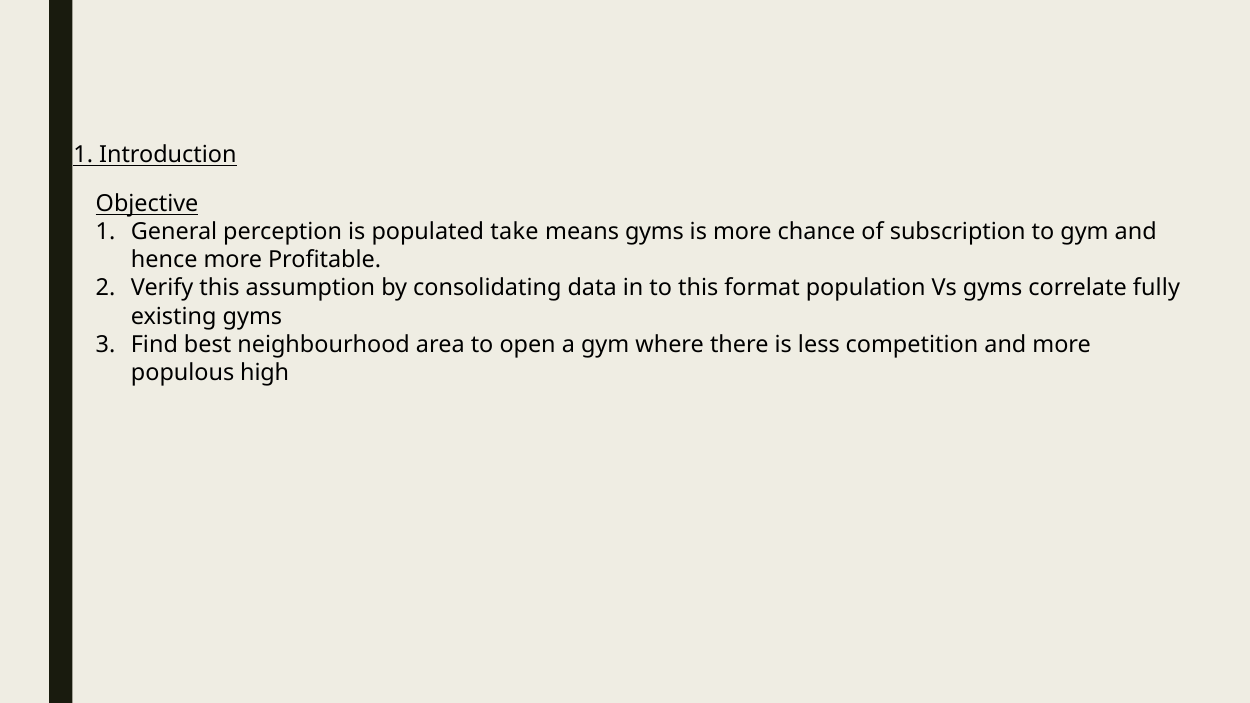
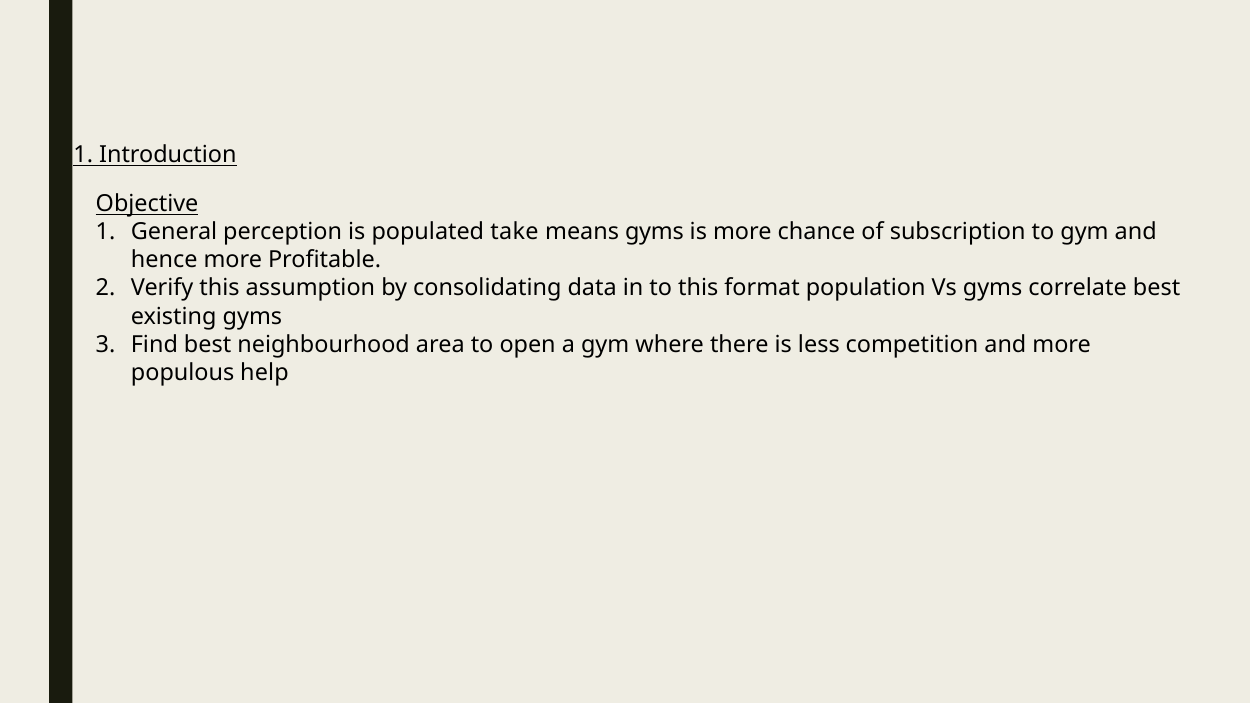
correlate fully: fully -> best (1157, 288)
high: high -> help (265, 373)
